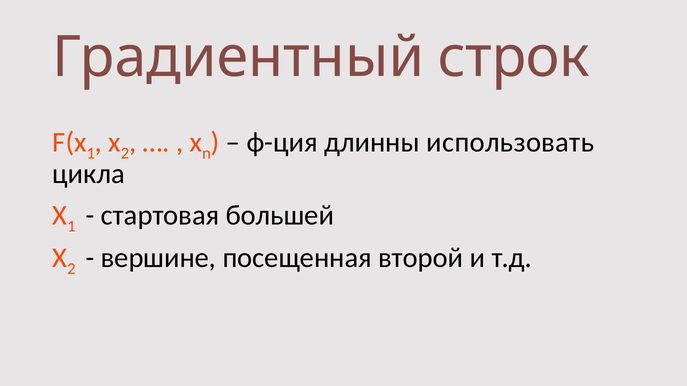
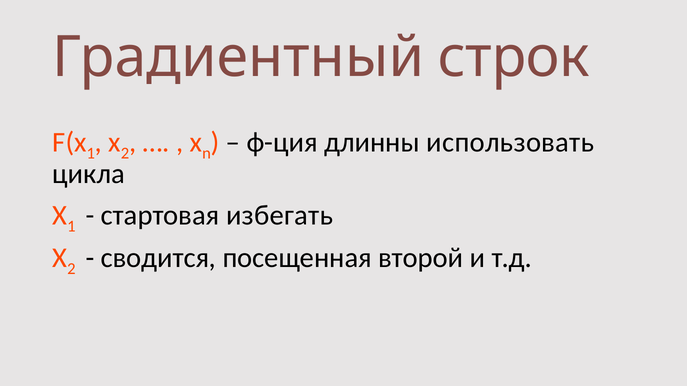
большей: большей -> избегать (280, 216)
вершине: вершине -> сводится (158, 258)
